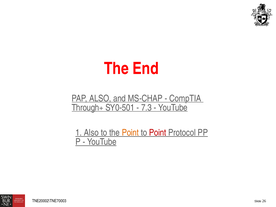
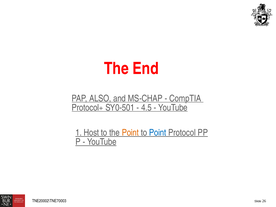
Through+: Through+ -> Protocol+ (88, 108)
7.3: 7.3 -> 4.5 (146, 108)
1 Also: Also -> Host (91, 133)
Point colour: red -> blue (158, 133)
